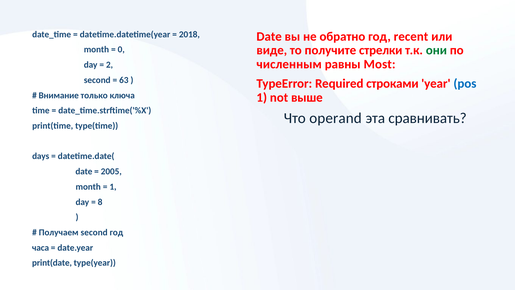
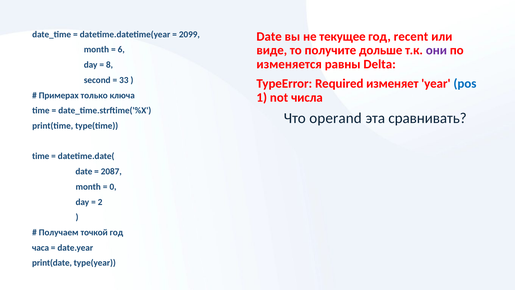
2018: 2018 -> 2099 (189, 34)
обратно: обратно -> текущее (342, 36)
стрелки: стрелки -> дольше (381, 50)
они colour: green -> purple (436, 50)
0: 0 -> 6 (121, 50)
численным: численным -> изменяется (289, 64)
Most: Most -> Delta (380, 64)
2: 2 -> 8 (110, 65)
63: 63 -> 33 (124, 80)
строками: строками -> изменяет (392, 83)
Внимание: Внимание -> Примерах (59, 95)
выше: выше -> числа (307, 97)
days: days -> time (41, 156)
2005: 2005 -> 2087 (111, 171)
1: 1 -> 0 (113, 187)
8: 8 -> 2 (100, 202)
Получаем second: second -> точкой (94, 232)
